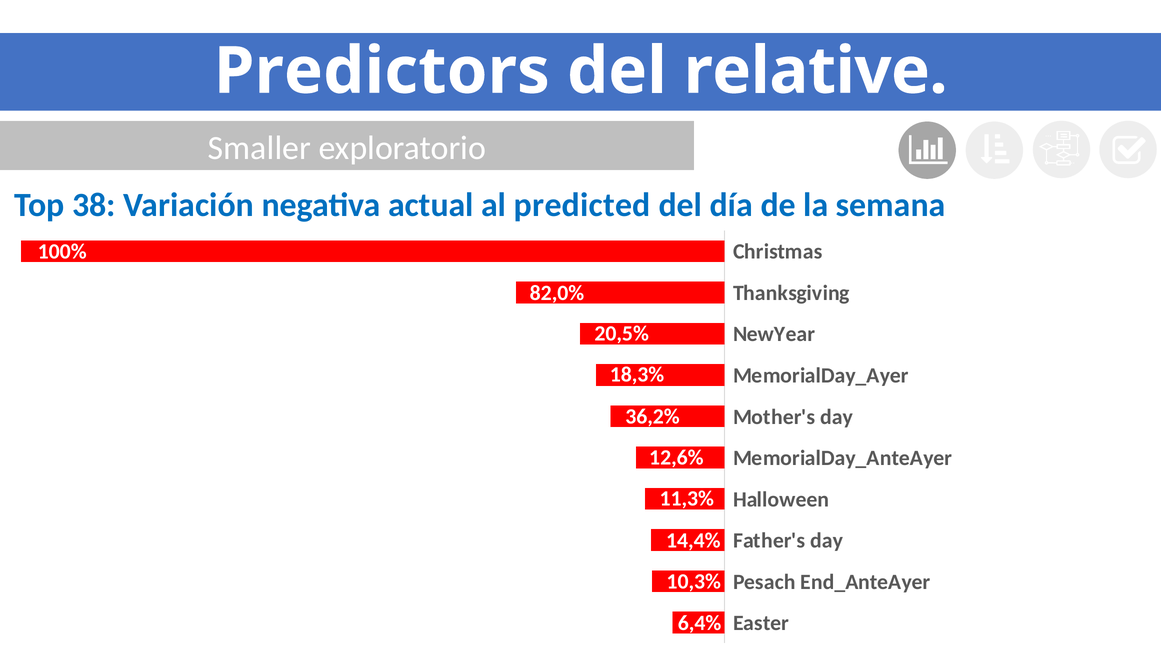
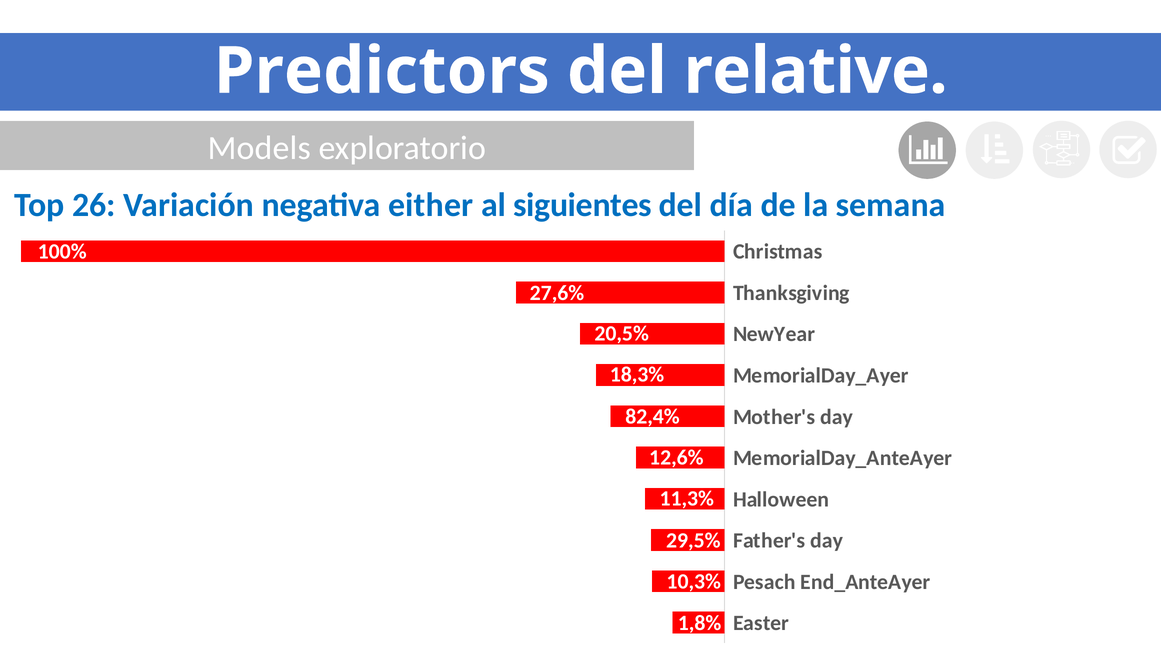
Smaller: Smaller -> Models (259, 148)
38: 38 -> 26 (94, 205)
actual: actual -> either (431, 205)
predicted: predicted -> siguientes (583, 205)
82,0%: 82,0% -> 27,6% (557, 293)
36,2%: 36,2% -> 82,4% (653, 417)
14,4%: 14,4% -> 29,5% (693, 541)
6,4%: 6,4% -> 1,8% (700, 623)
